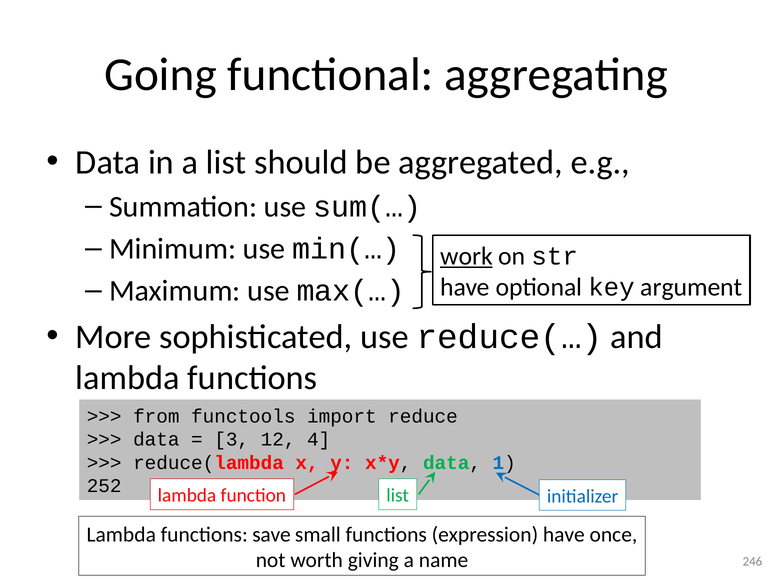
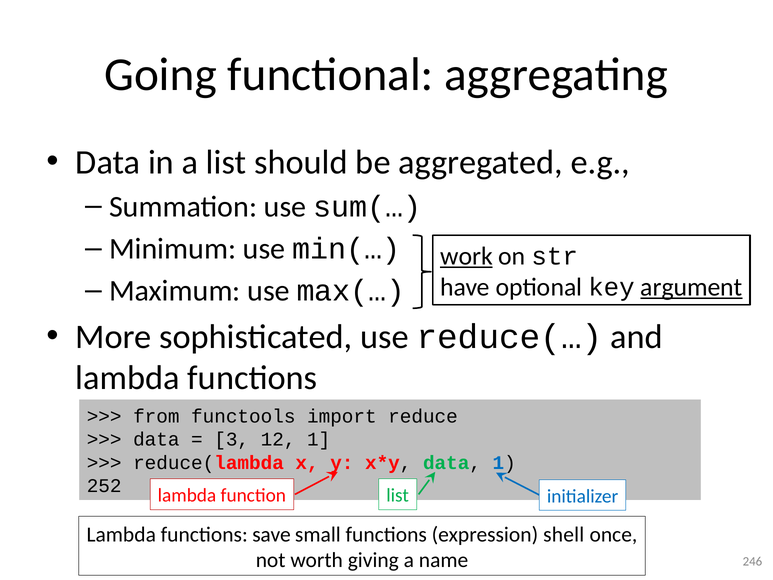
argument underline: none -> present (691, 287)
12 4: 4 -> 1 (319, 439)
expression have: have -> shell (564, 534)
